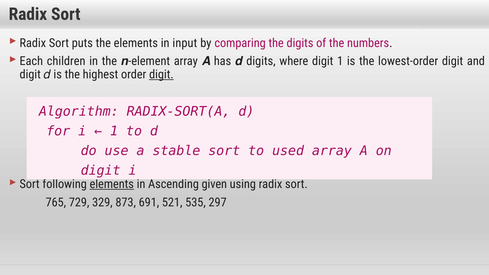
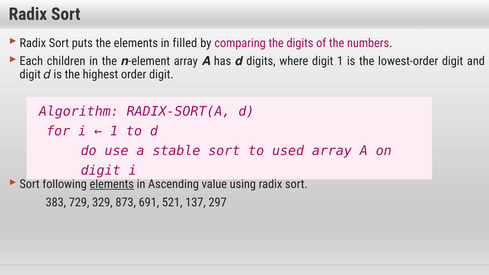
input: input -> filled (185, 43)
digit underline: present -> none (161, 74)
given: given -> value (214, 184)
765: 765 -> 383 (56, 203)
535: 535 -> 137 (195, 203)
